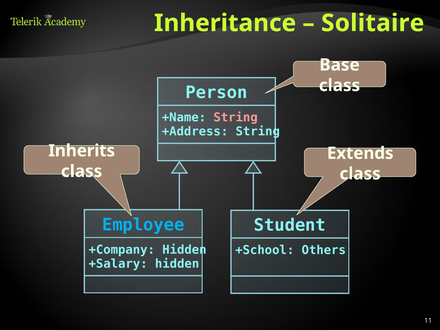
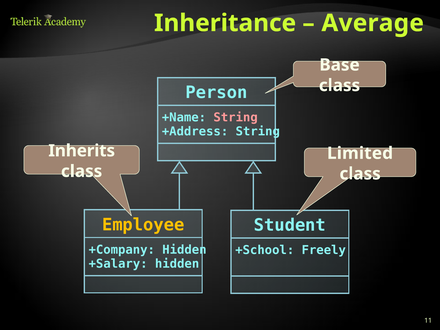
Solitaire: Solitaire -> Average (373, 23)
Extends: Extends -> Limited (360, 153)
Employee colour: light blue -> yellow (143, 225)
Others: Others -> Freely (324, 250)
